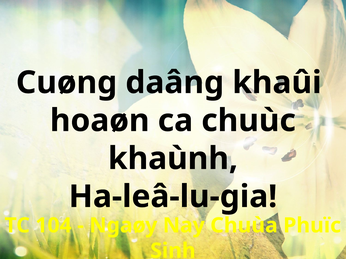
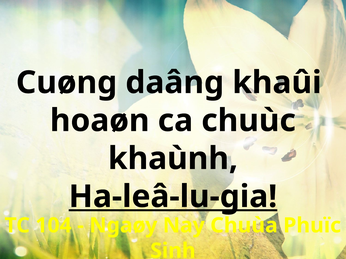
Ha-leâ-lu-gia underline: none -> present (173, 197)
